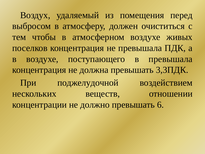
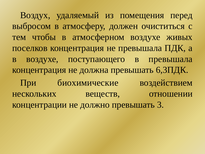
3,3ПДК: 3,3ПДК -> 6,3ПДК (172, 70)
поджелудочной: поджелудочной -> биохимические (88, 83)
6: 6 -> 3 (160, 105)
